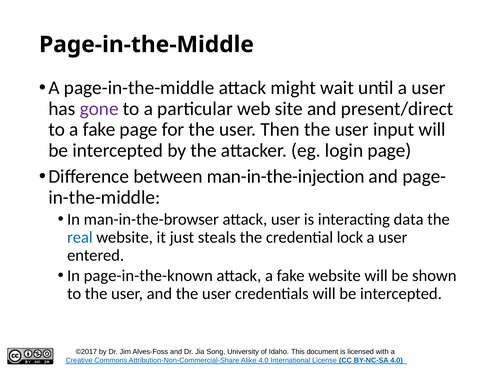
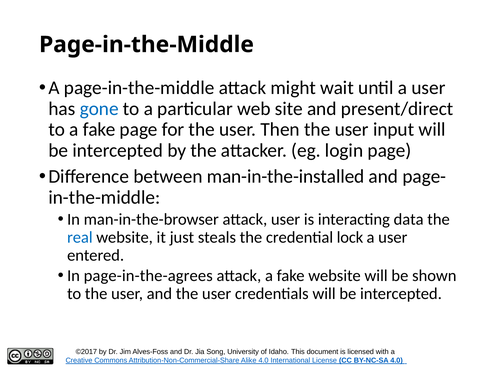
gone colour: purple -> blue (99, 109)
man-in-the-injection: man-in-the-injection -> man-in-the-installed (286, 176)
page-in-the-known: page-in-the-known -> page-in-the-agrees (148, 275)
